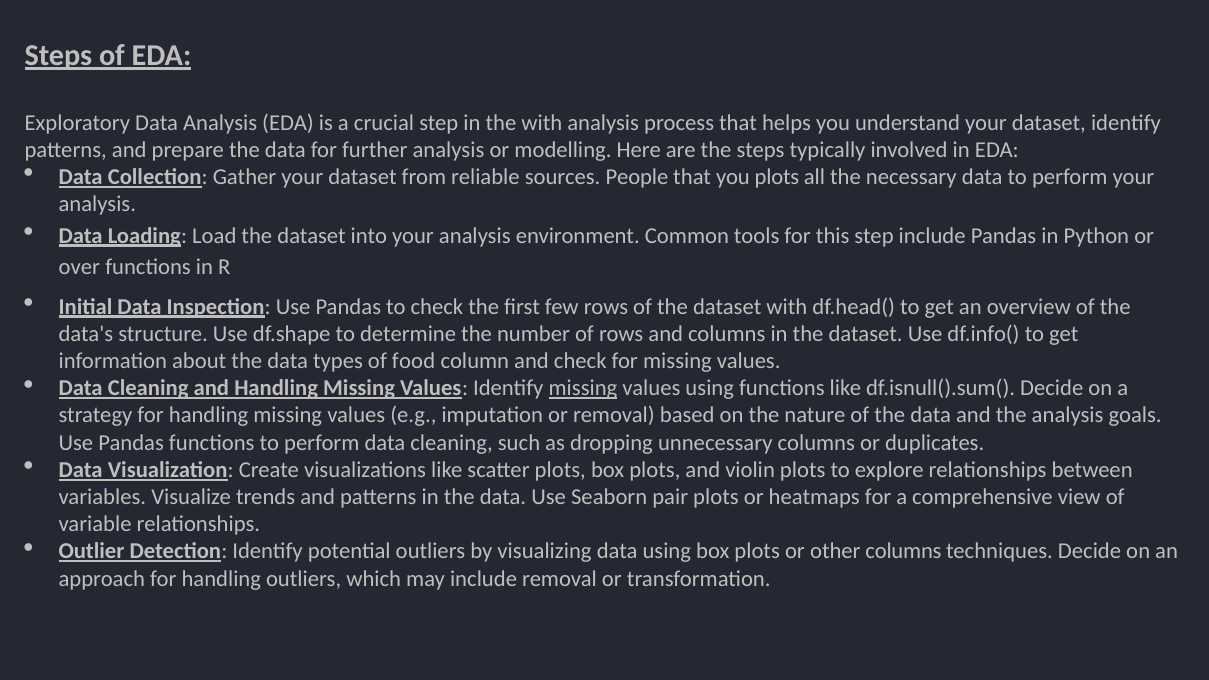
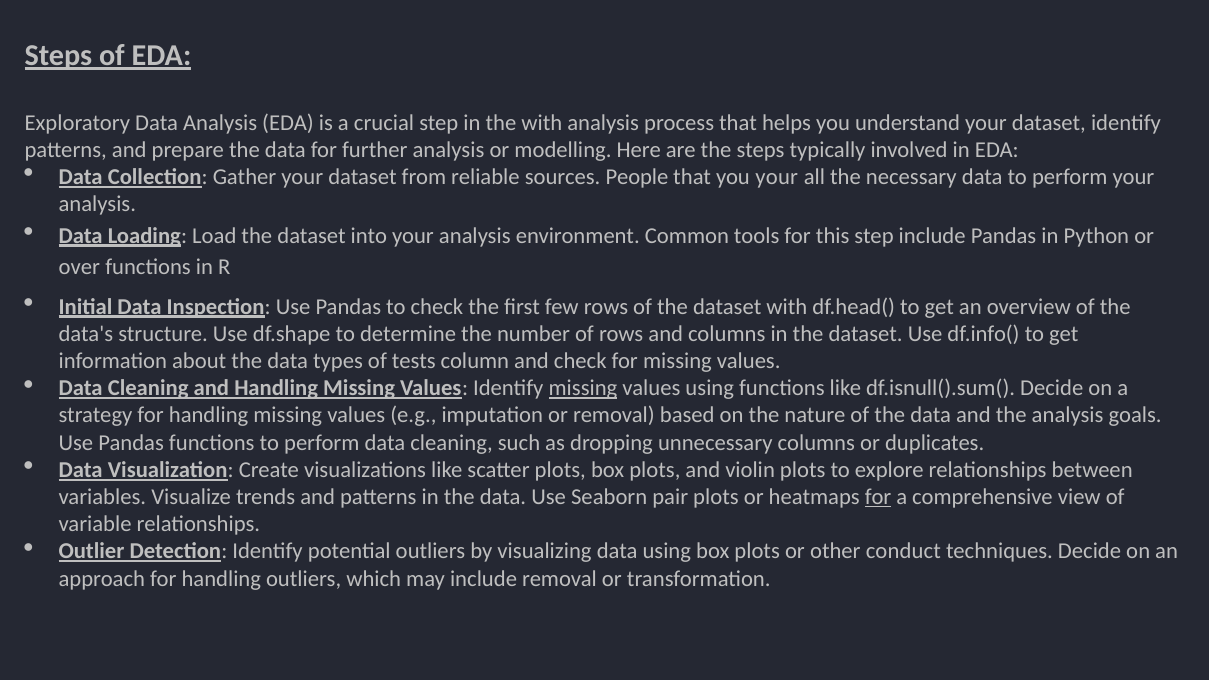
you plots: plots -> your (777, 177)
food: food -> tests (414, 361)
for underline: none -> present (878, 497)
other columns: columns -> conduct (903, 551)
